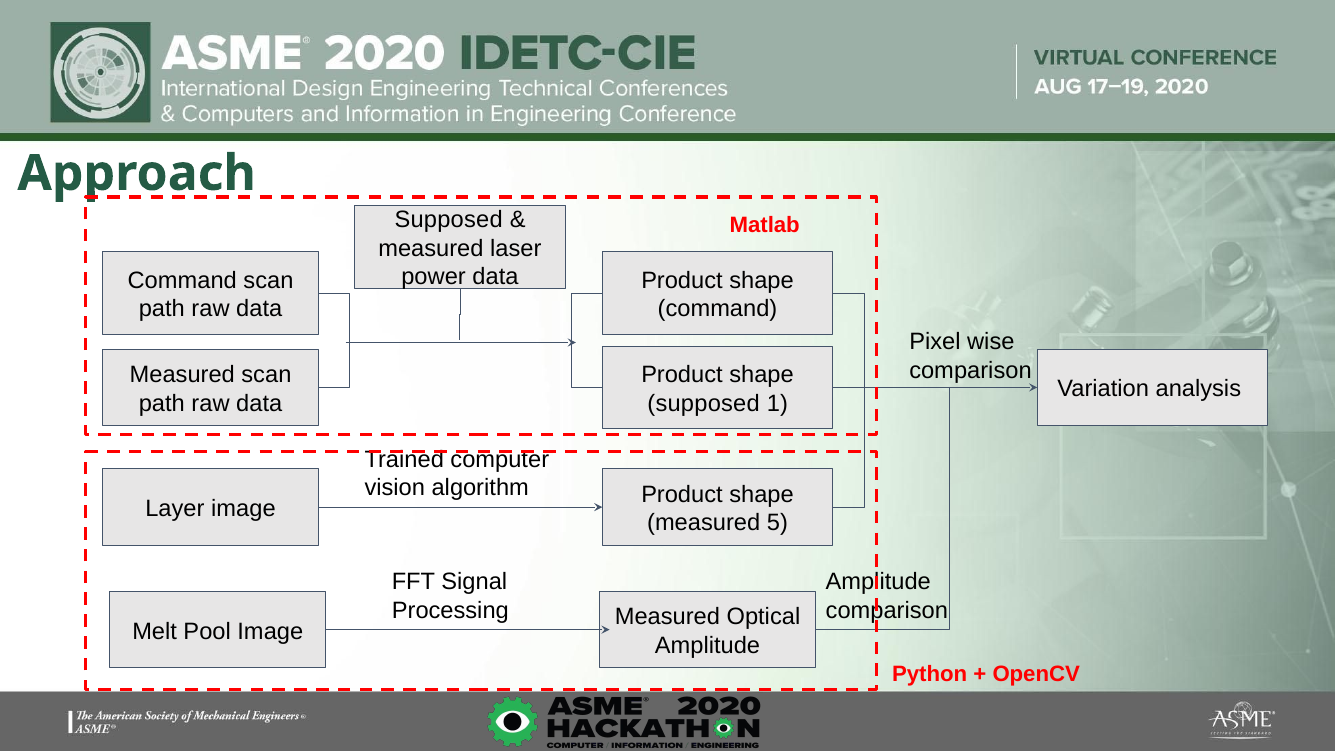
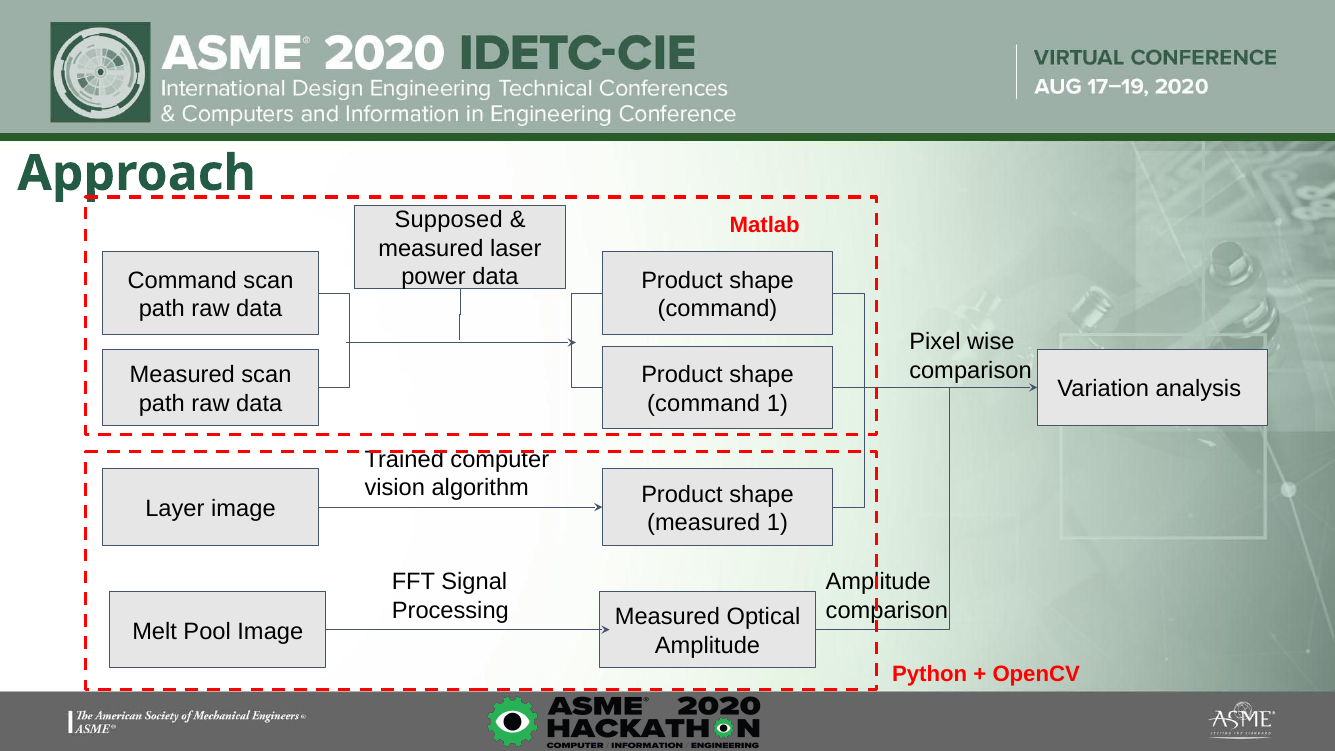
supposed: supposed -> command (704, 403)
measured 5: 5 -> 1 (777, 523)
